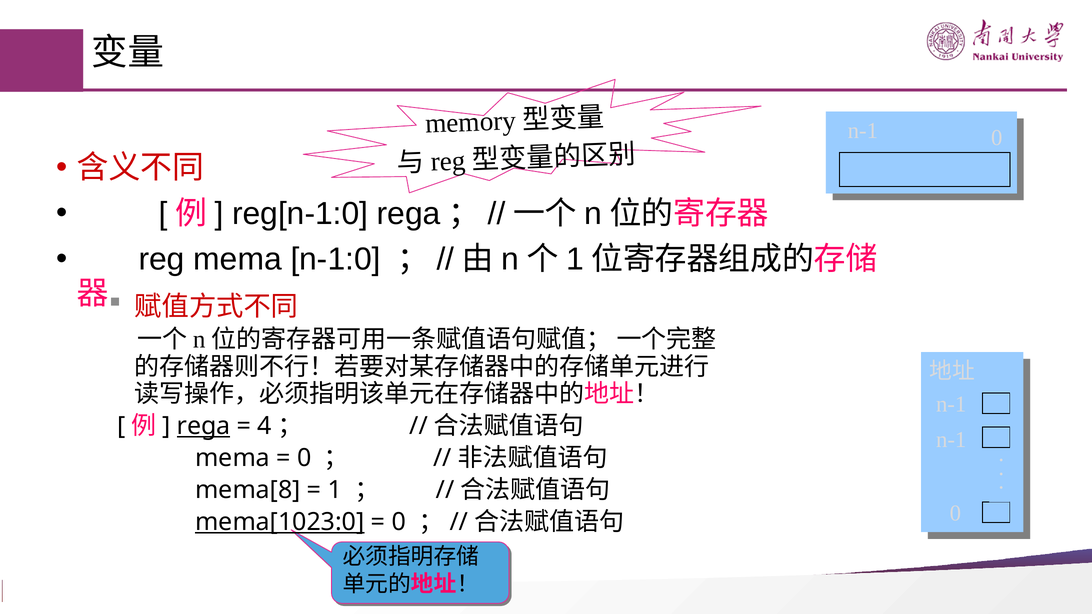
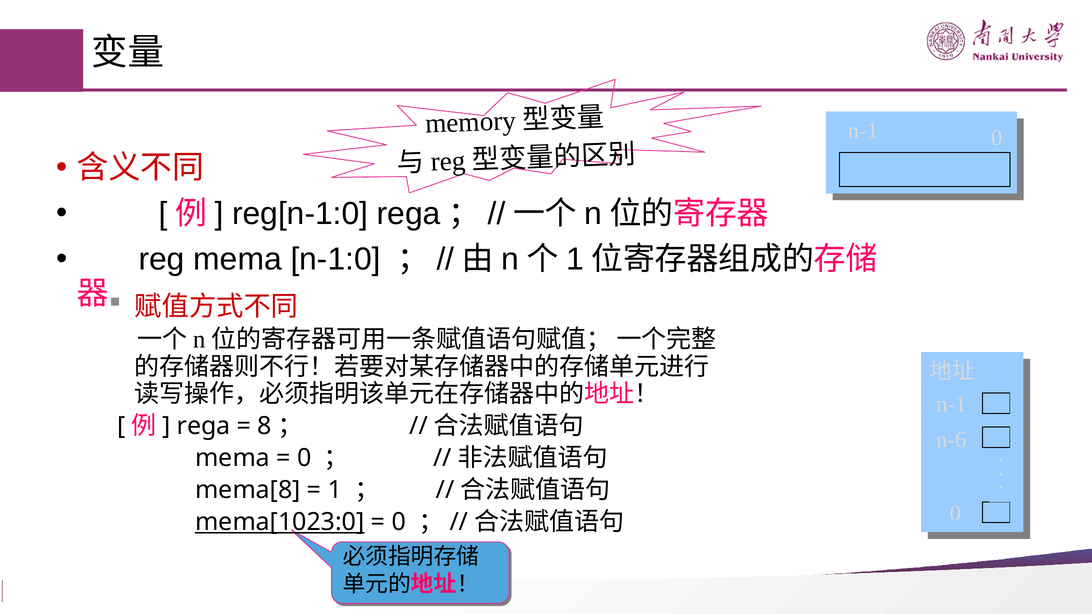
rega underline: present -> none (204, 426)
4: 4 -> 8 (265, 426)
n-1: n-1 -> n-6 (951, 440)
